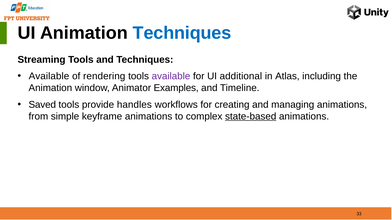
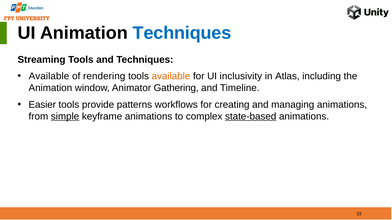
available colour: purple -> orange (171, 76)
additional: additional -> inclusivity (241, 76)
Examples: Examples -> Gathering (176, 88)
Saved: Saved -> Easier (42, 105)
handles: handles -> patterns (134, 105)
simple underline: none -> present (65, 117)
